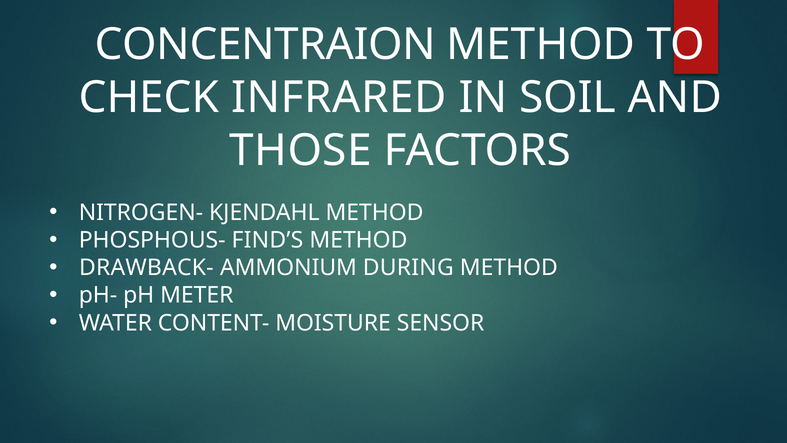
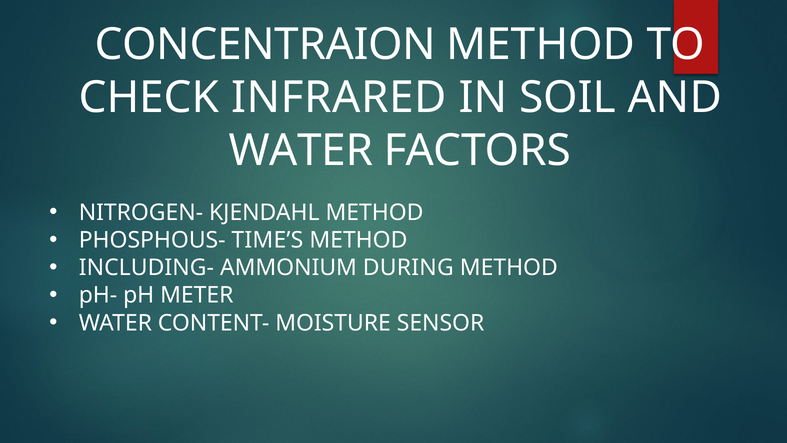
THOSE: THOSE -> WATER (301, 151)
FIND’S: FIND’S -> TIME’S (267, 240)
DRAWBACK-: DRAWBACK- -> INCLUDING- (146, 268)
